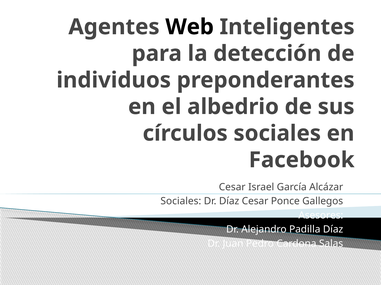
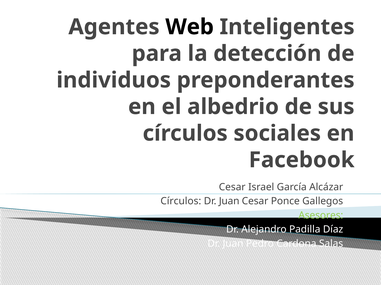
Sociales: Sociales -> Círculos (181, 202)
Díaz: Díaz -> Juan (229, 202)
Asesores colour: white -> light green (321, 216)
